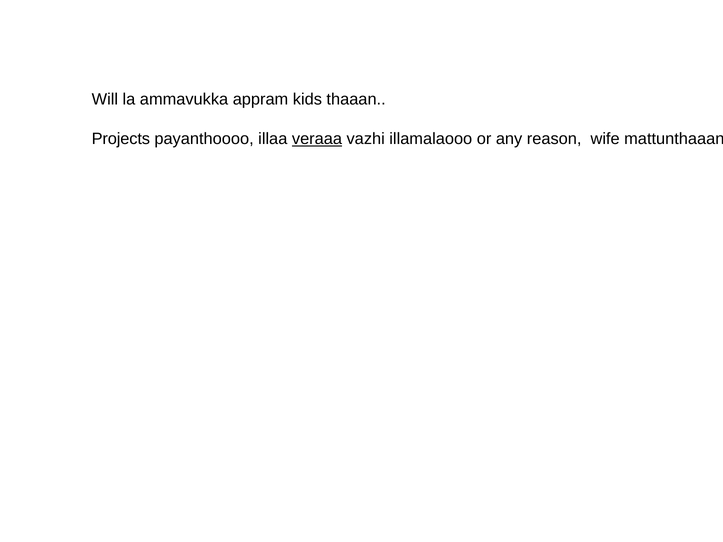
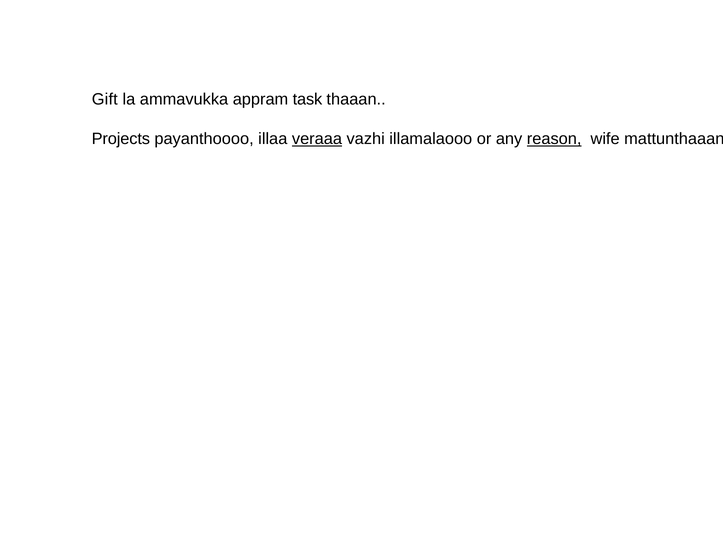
Will: Will -> Gift (105, 99)
kids: kids -> task (307, 99)
reason underline: none -> present (554, 139)
